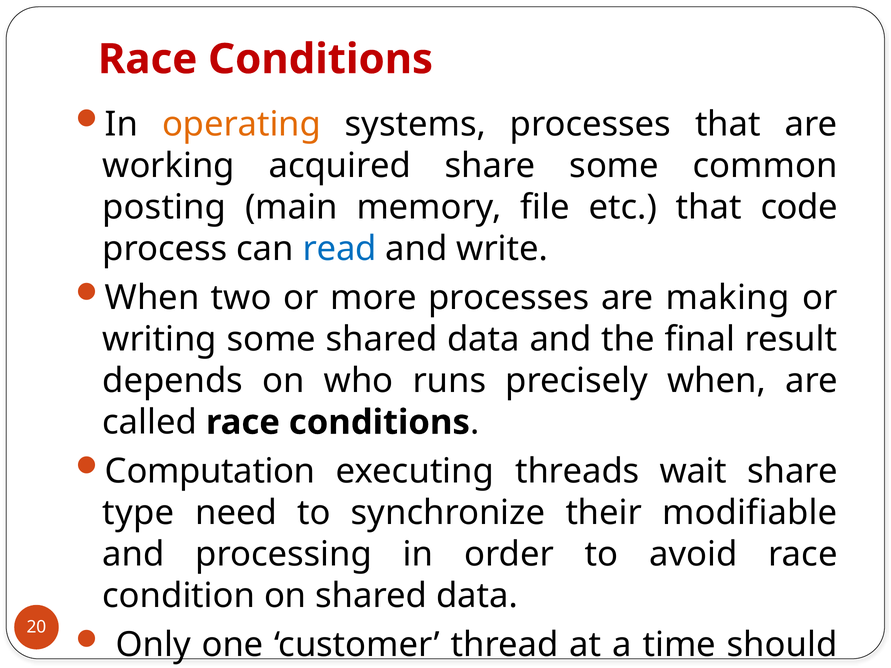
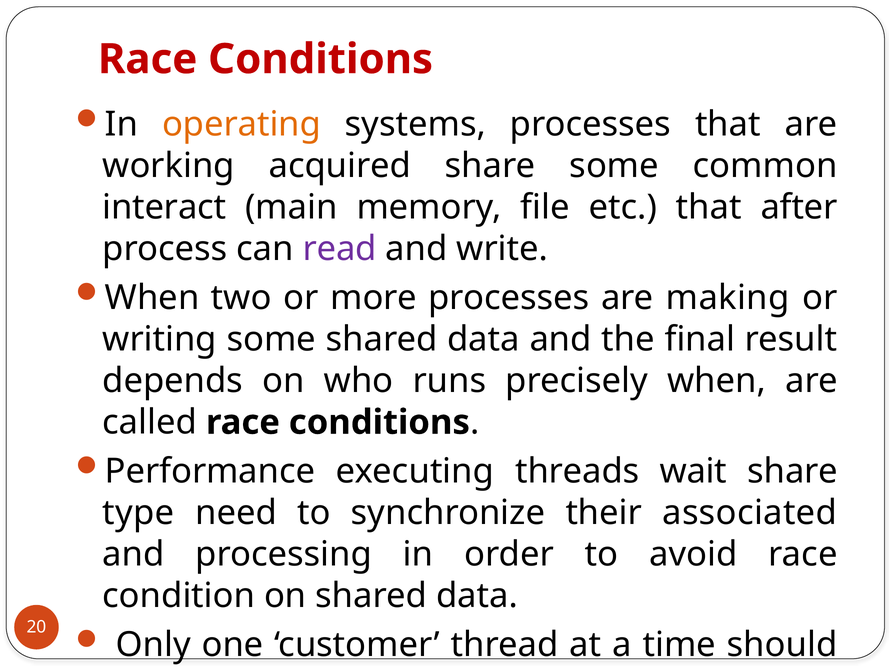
posting: posting -> interact (164, 207)
code: code -> after (799, 207)
read colour: blue -> purple (340, 249)
Computation: Computation -> Performance (210, 471)
modifiable: modifiable -> associated (750, 513)
